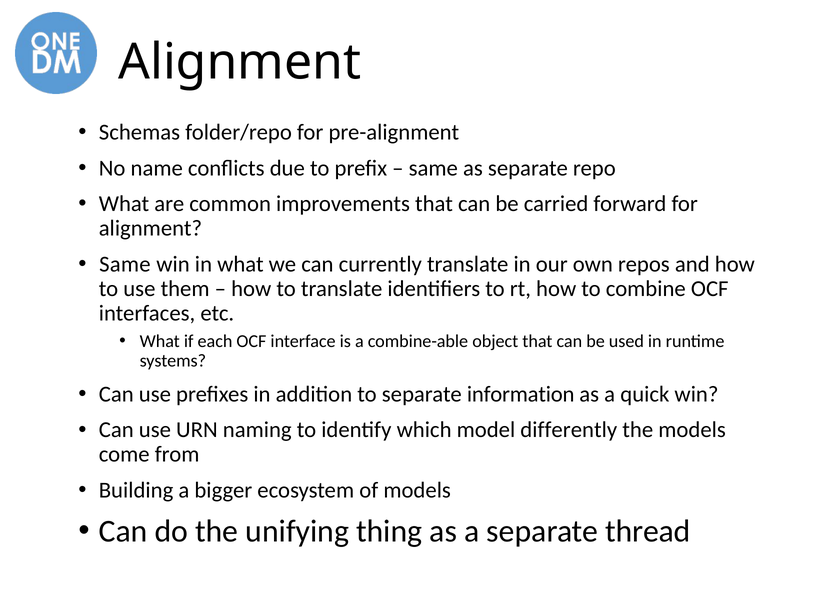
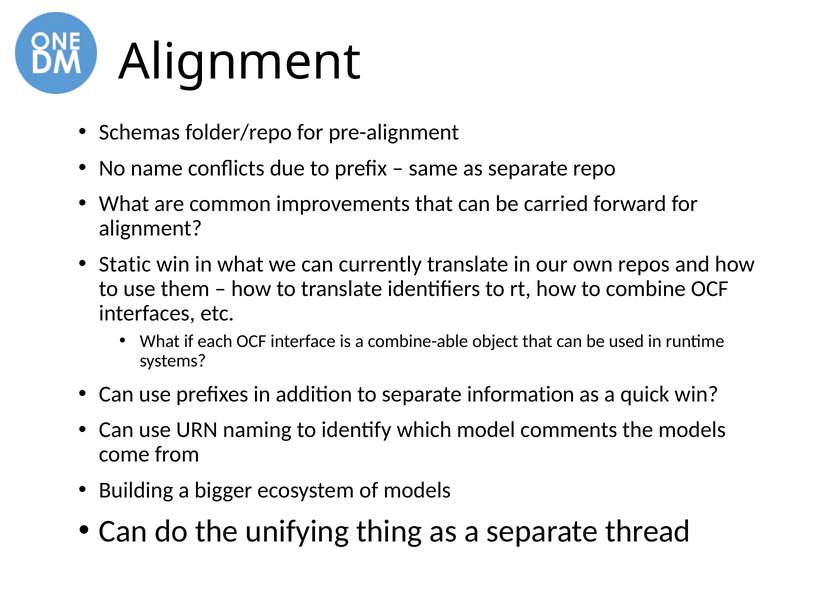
Same: Same -> Static (125, 264)
differently: differently -> comments (569, 430)
